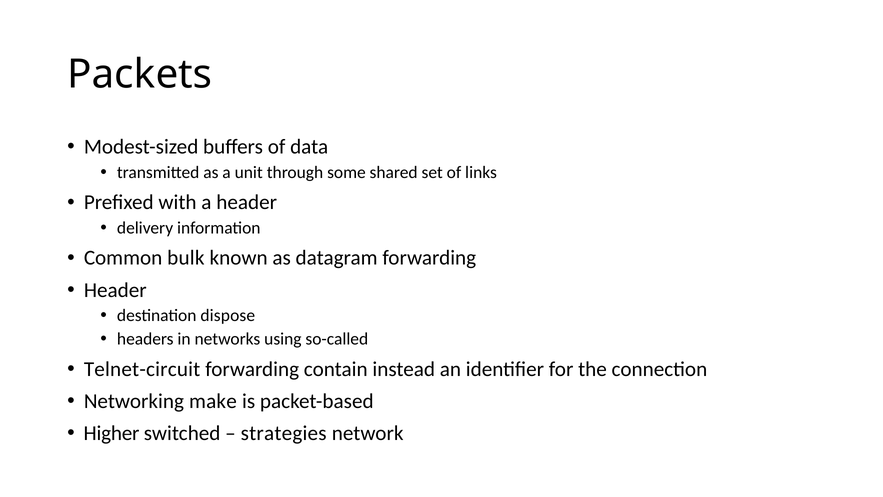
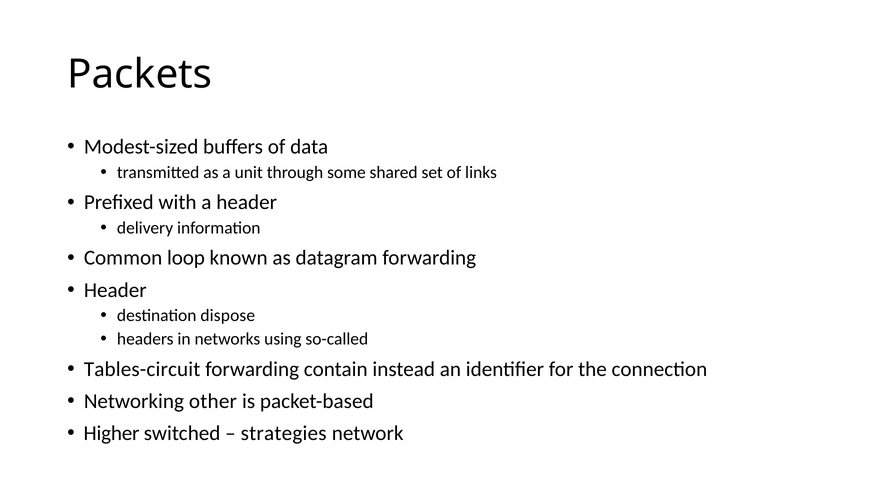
bulk: bulk -> loop (186, 258)
Telnet-circuit: Telnet-circuit -> Tables-circuit (142, 369)
make: make -> other (213, 401)
